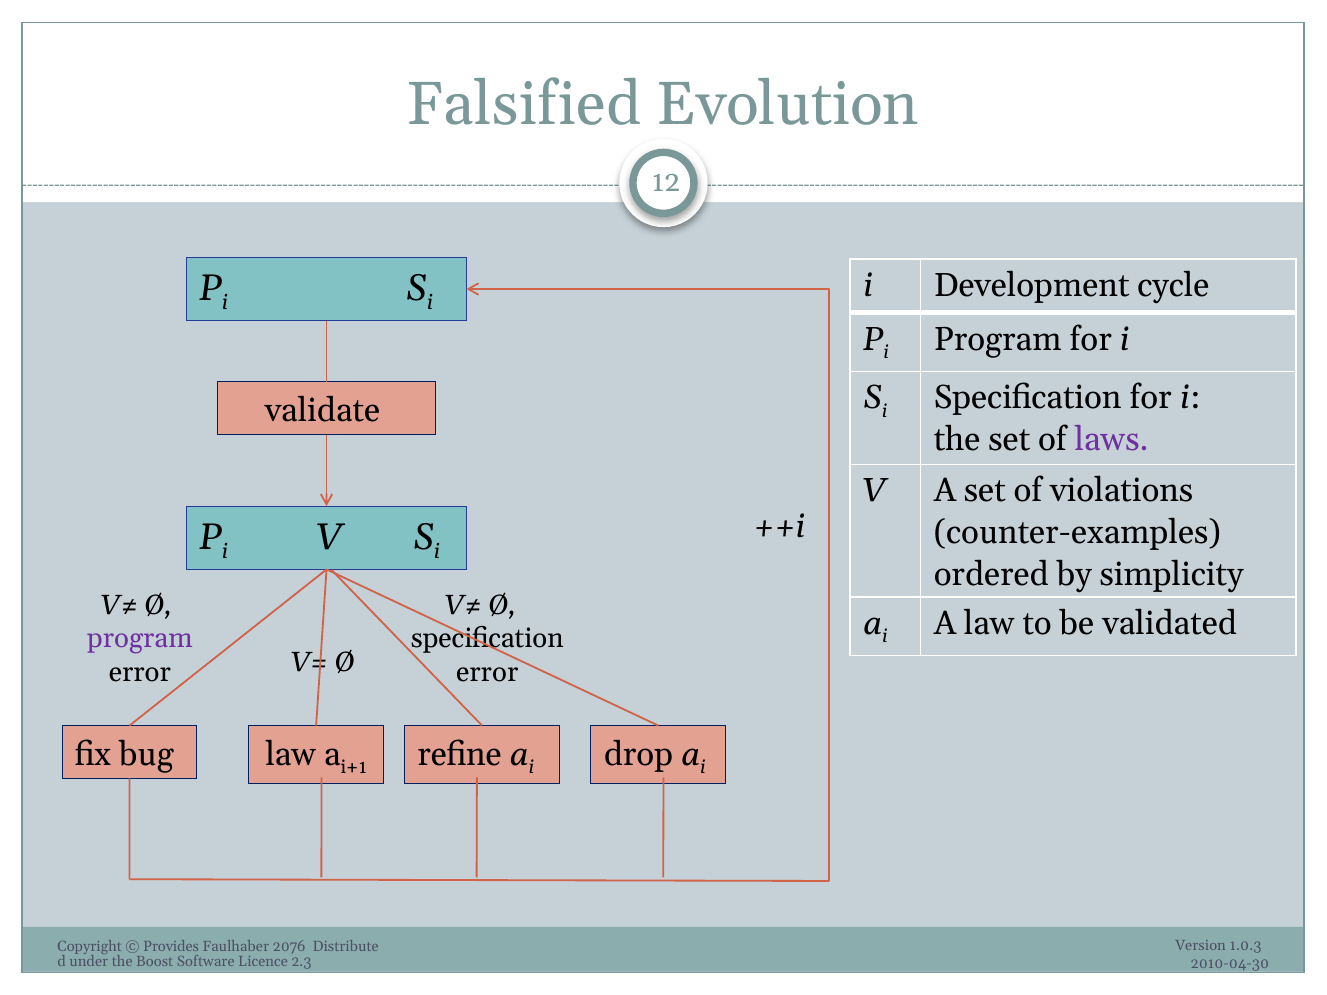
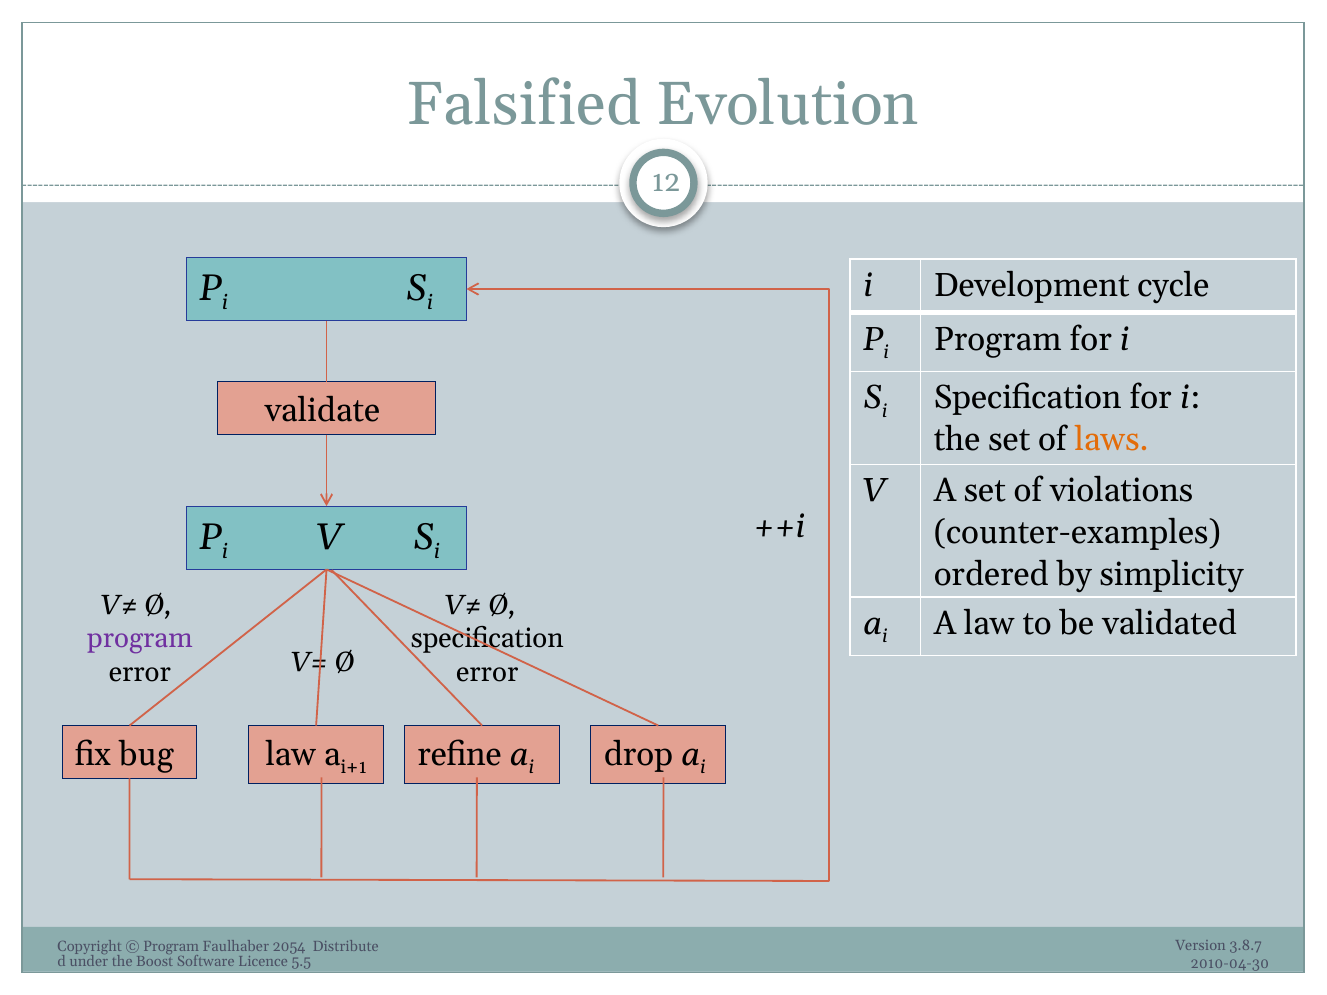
laws colour: purple -> orange (1112, 440)
1.0.3: 1.0.3 -> 3.8.7 (1246, 946)
Provides: Provides -> Program (171, 947)
2076: 2076 -> 2054 (289, 947)
2.3: 2.3 -> 5.5 (301, 961)
